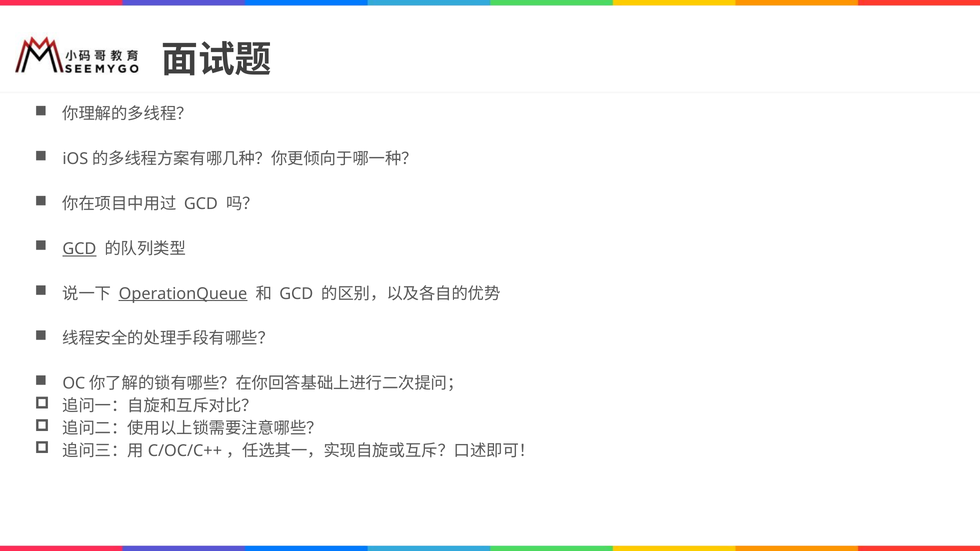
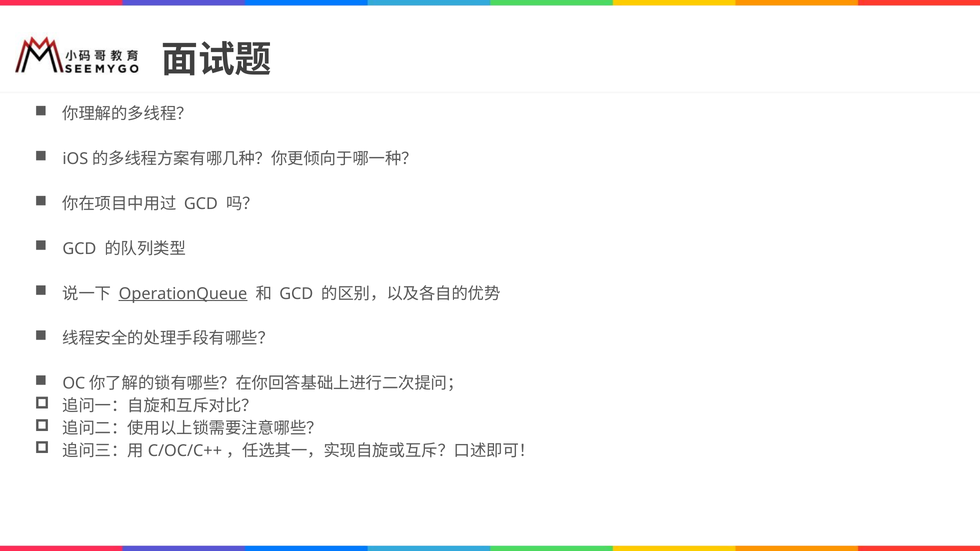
GCD underline: present -> none (79, 249)
